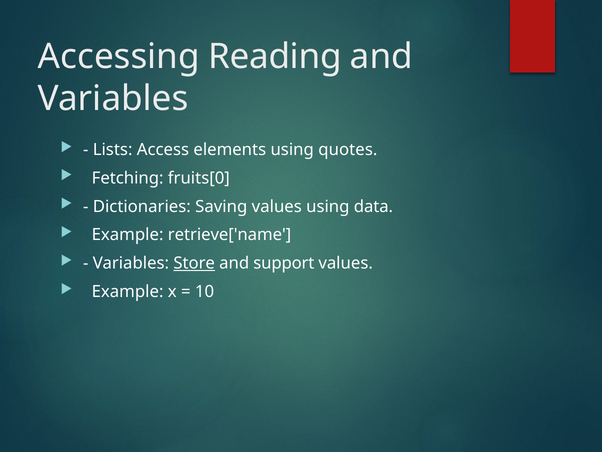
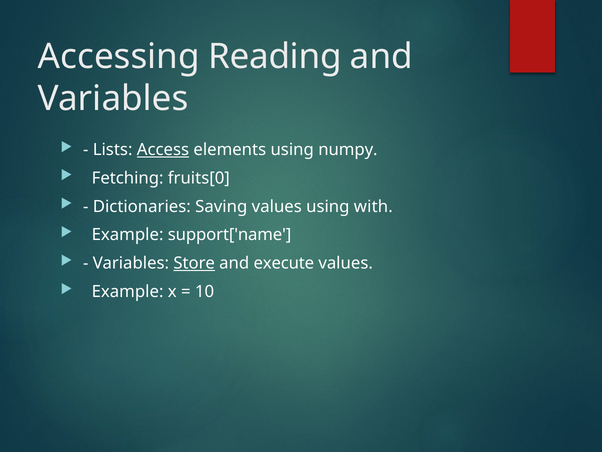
Access underline: none -> present (163, 149)
quotes: quotes -> numpy (348, 149)
data: data -> with (373, 206)
retrieve['name: retrieve['name -> support['name (230, 235)
support: support -> execute (284, 263)
